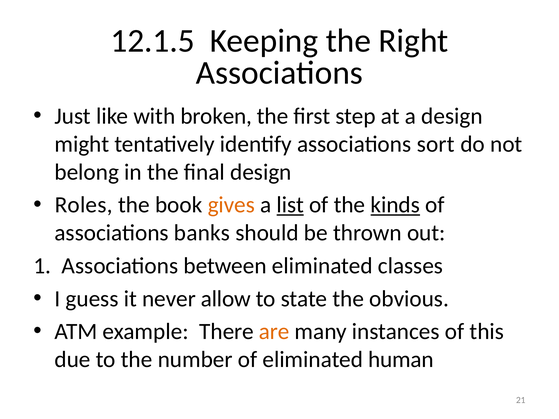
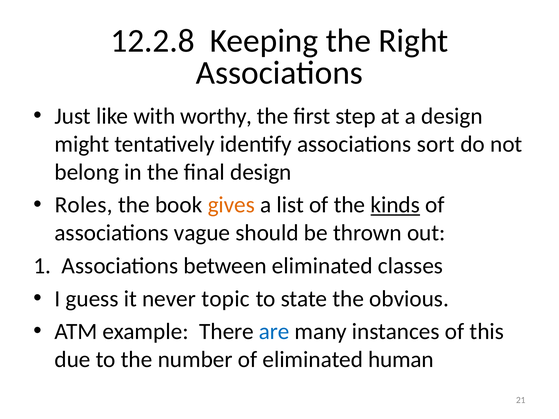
12.1.5: 12.1.5 -> 12.2.8 (153, 41)
broken: broken -> worthy (216, 116)
list underline: present -> none (290, 205)
banks: banks -> vague (202, 233)
allow: allow -> topic (226, 299)
are colour: orange -> blue (274, 332)
